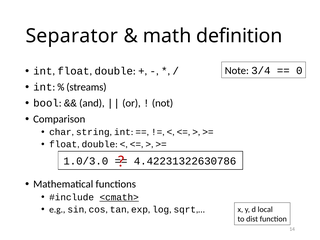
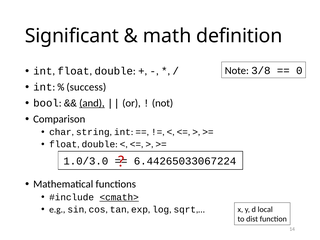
Separator: Separator -> Significant (72, 36)
3/4: 3/4 -> 3/8 (261, 71)
streams: streams -> success (86, 87)
and underline: none -> present (92, 103)
4.42231322630786: 4.42231322630786 -> 6.44265033067224 (185, 161)
